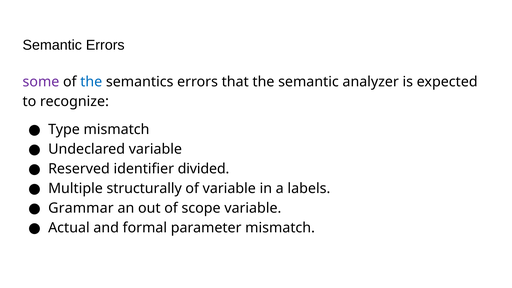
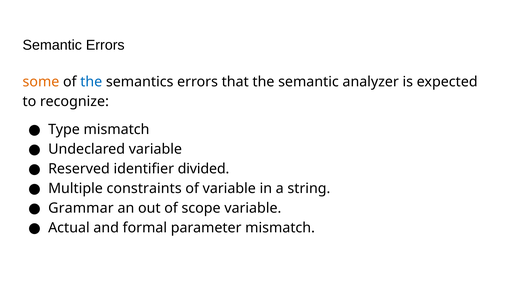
some colour: purple -> orange (41, 82)
structurally: structurally -> constraints (144, 189)
labels: labels -> string (309, 189)
